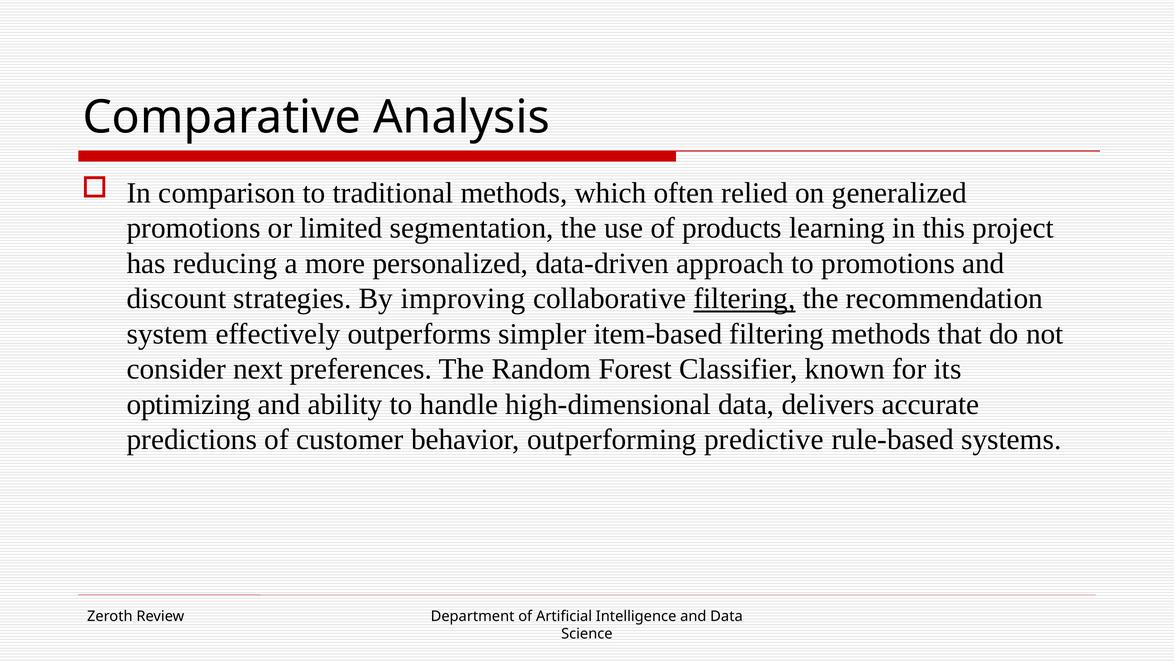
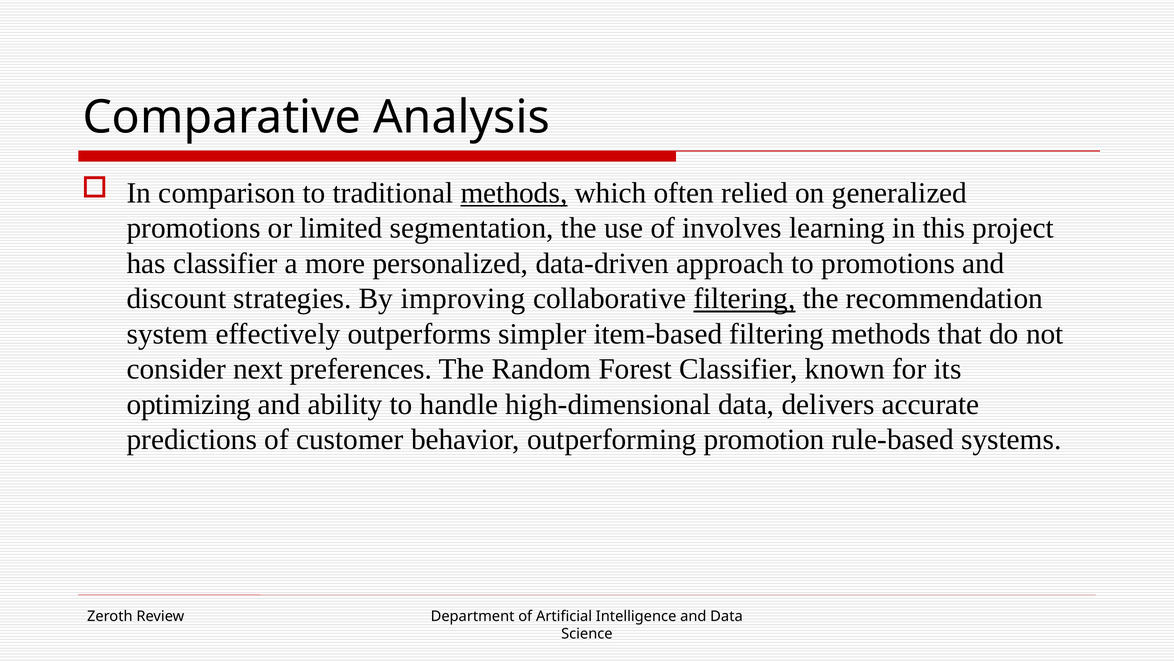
methods underline: none -> present (514, 193)
products: products -> involves (732, 228)
has reducing: reducing -> classifier (225, 263)
predictive: predictive -> promotion (764, 439)
